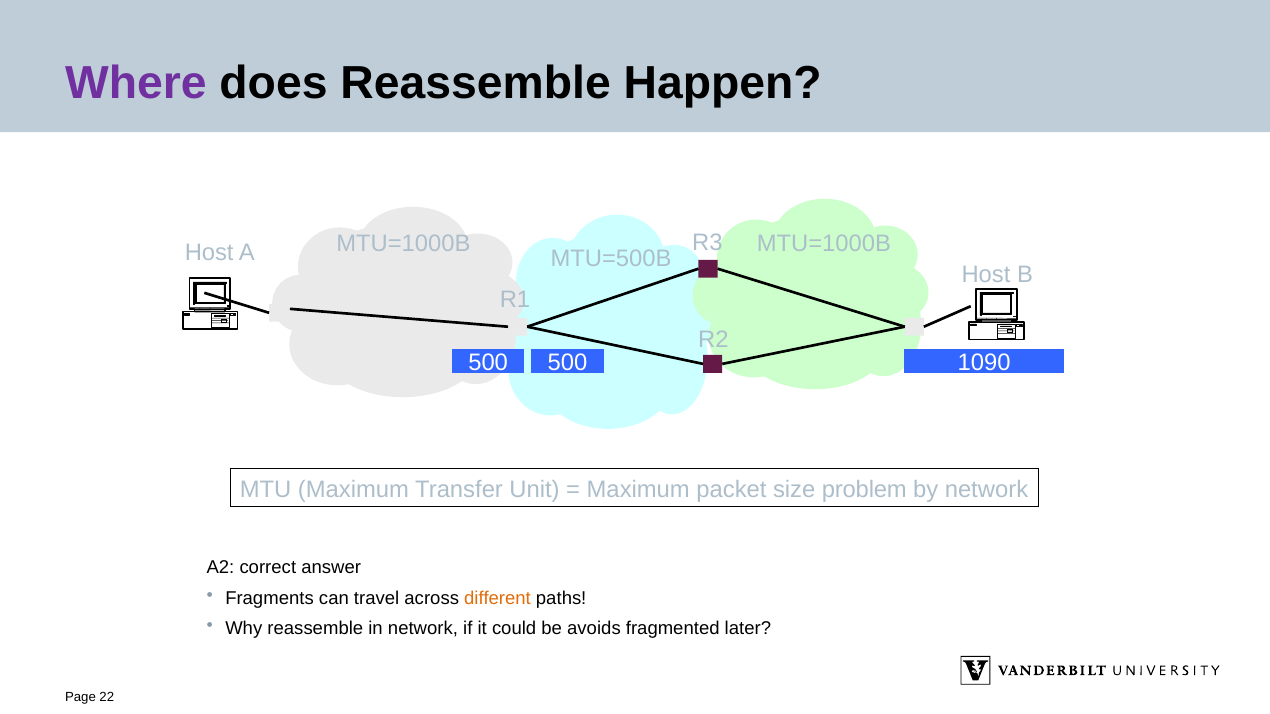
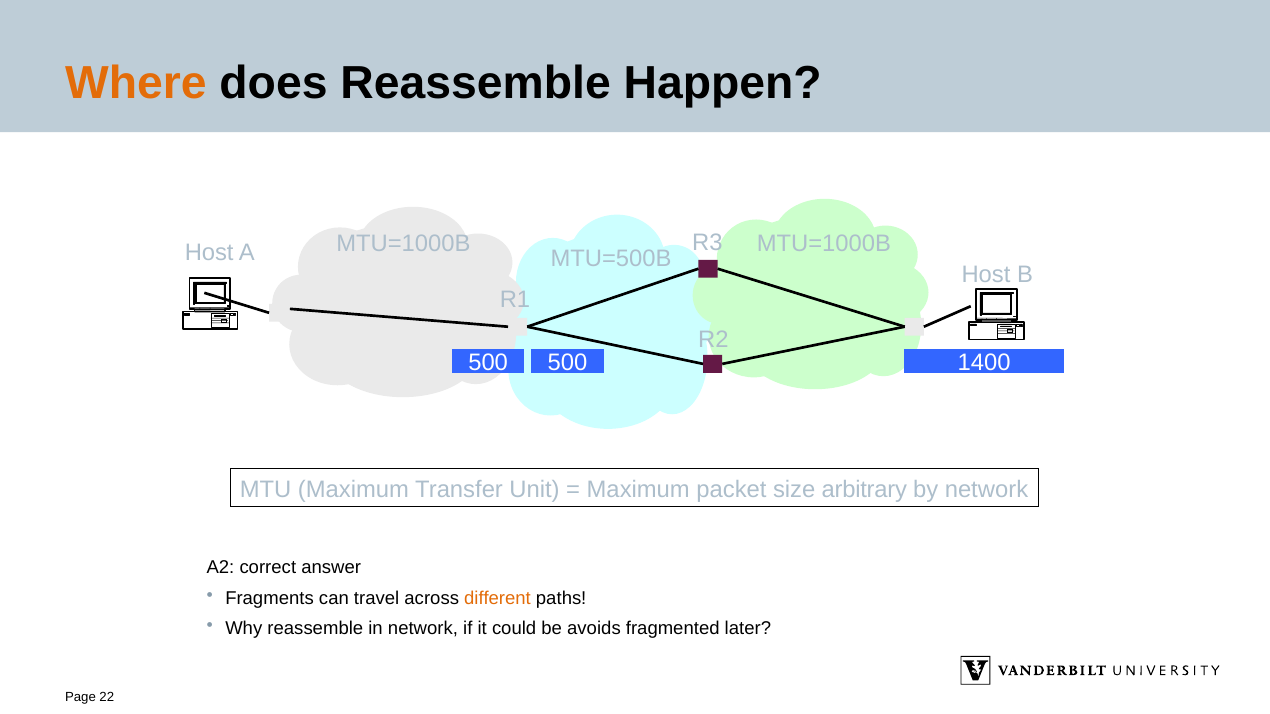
Where colour: purple -> orange (136, 83)
1090: 1090 -> 1400 (984, 363)
problem: problem -> arbitrary (864, 489)
